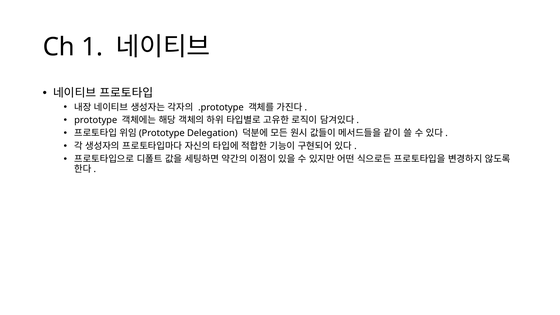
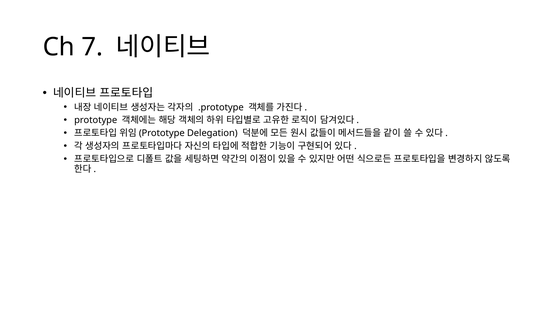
1: 1 -> 7 (92, 47)
